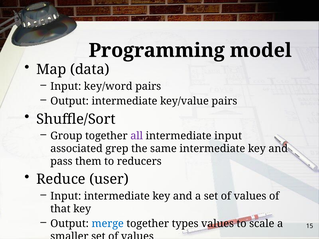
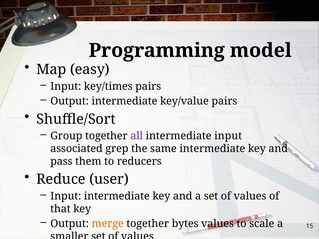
data: data -> easy (90, 70)
key/word: key/word -> key/times (108, 86)
merge colour: blue -> orange (108, 224)
types: types -> bytes (185, 224)
